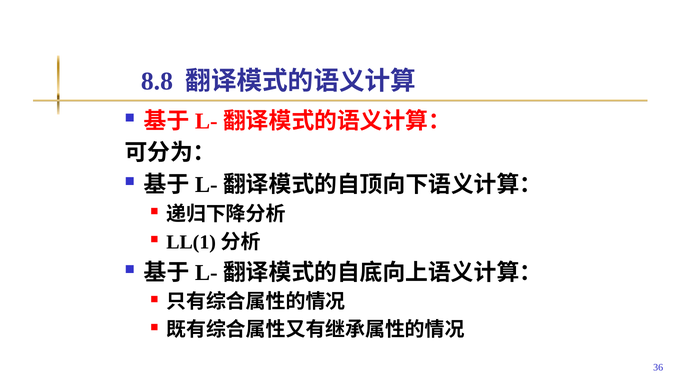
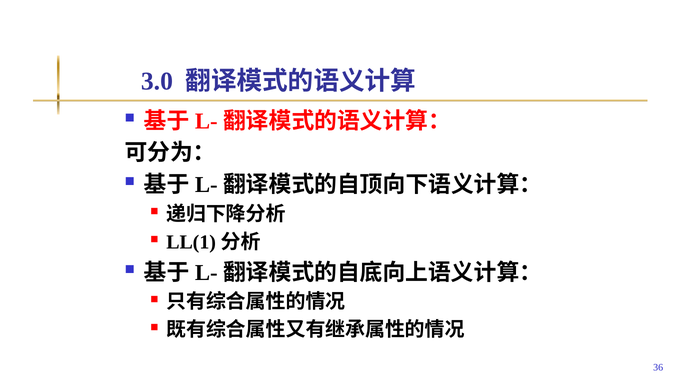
8.8: 8.8 -> 3.0 (157, 81)
